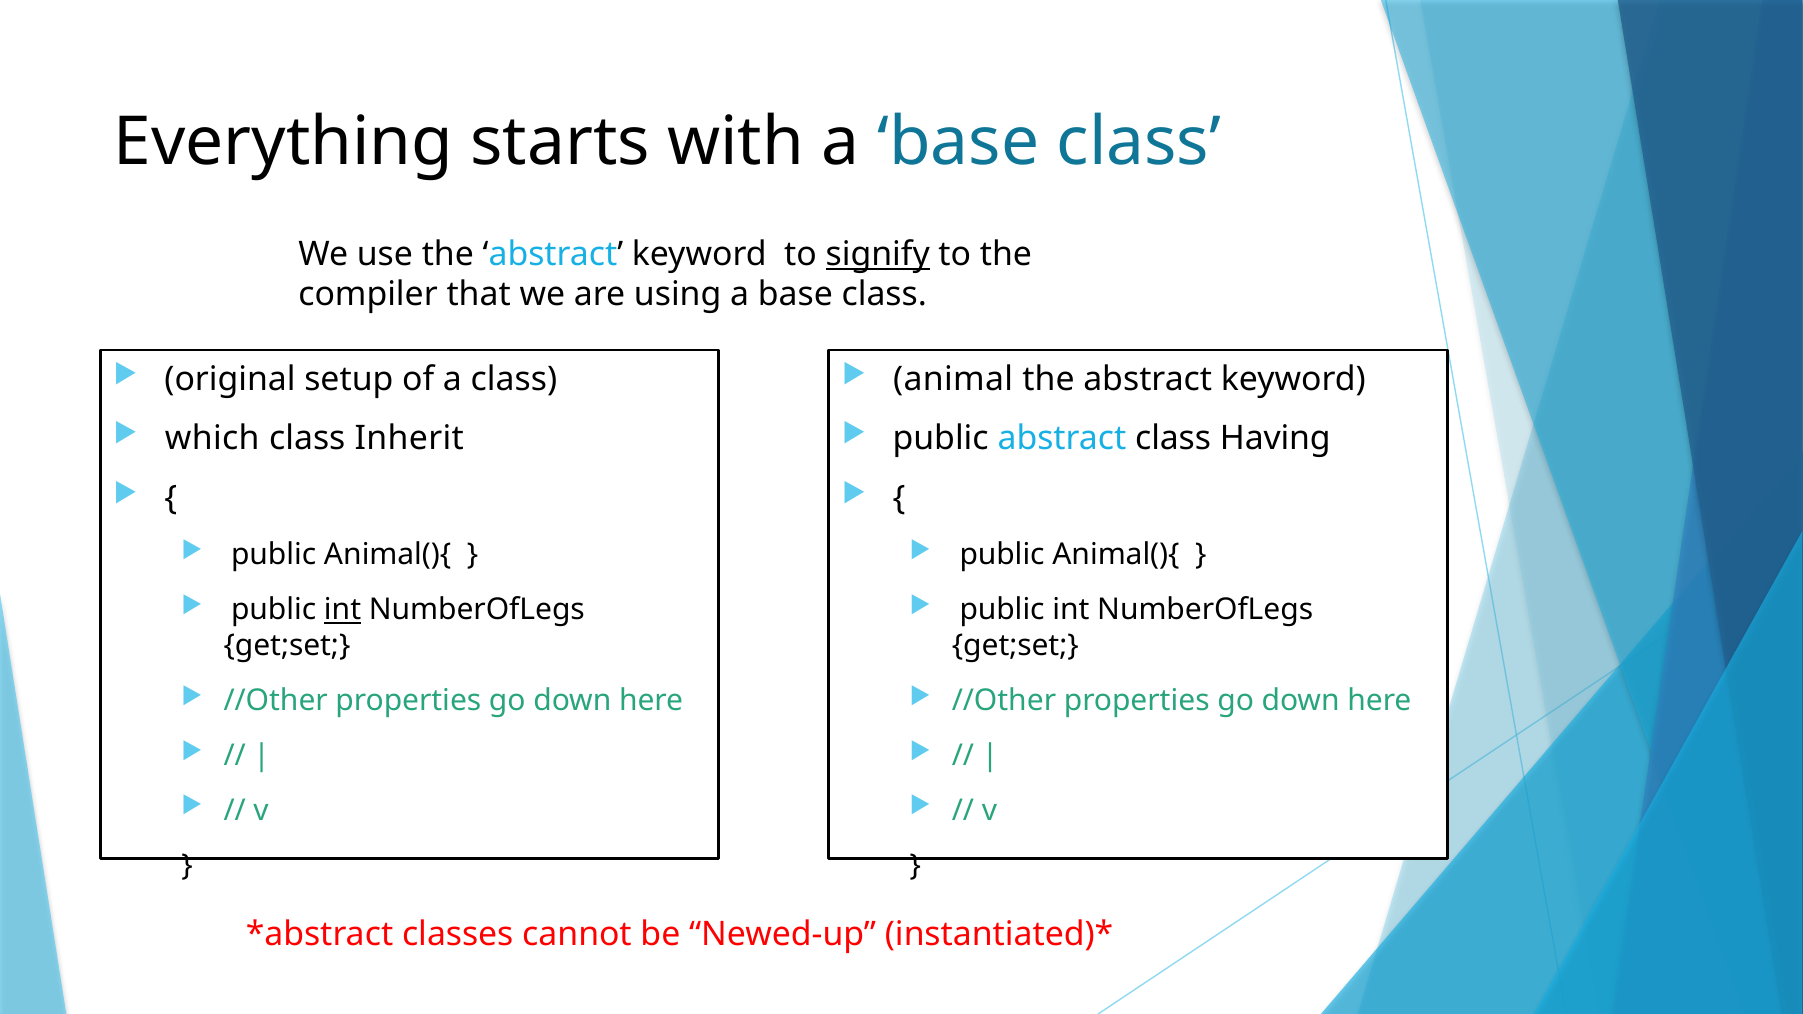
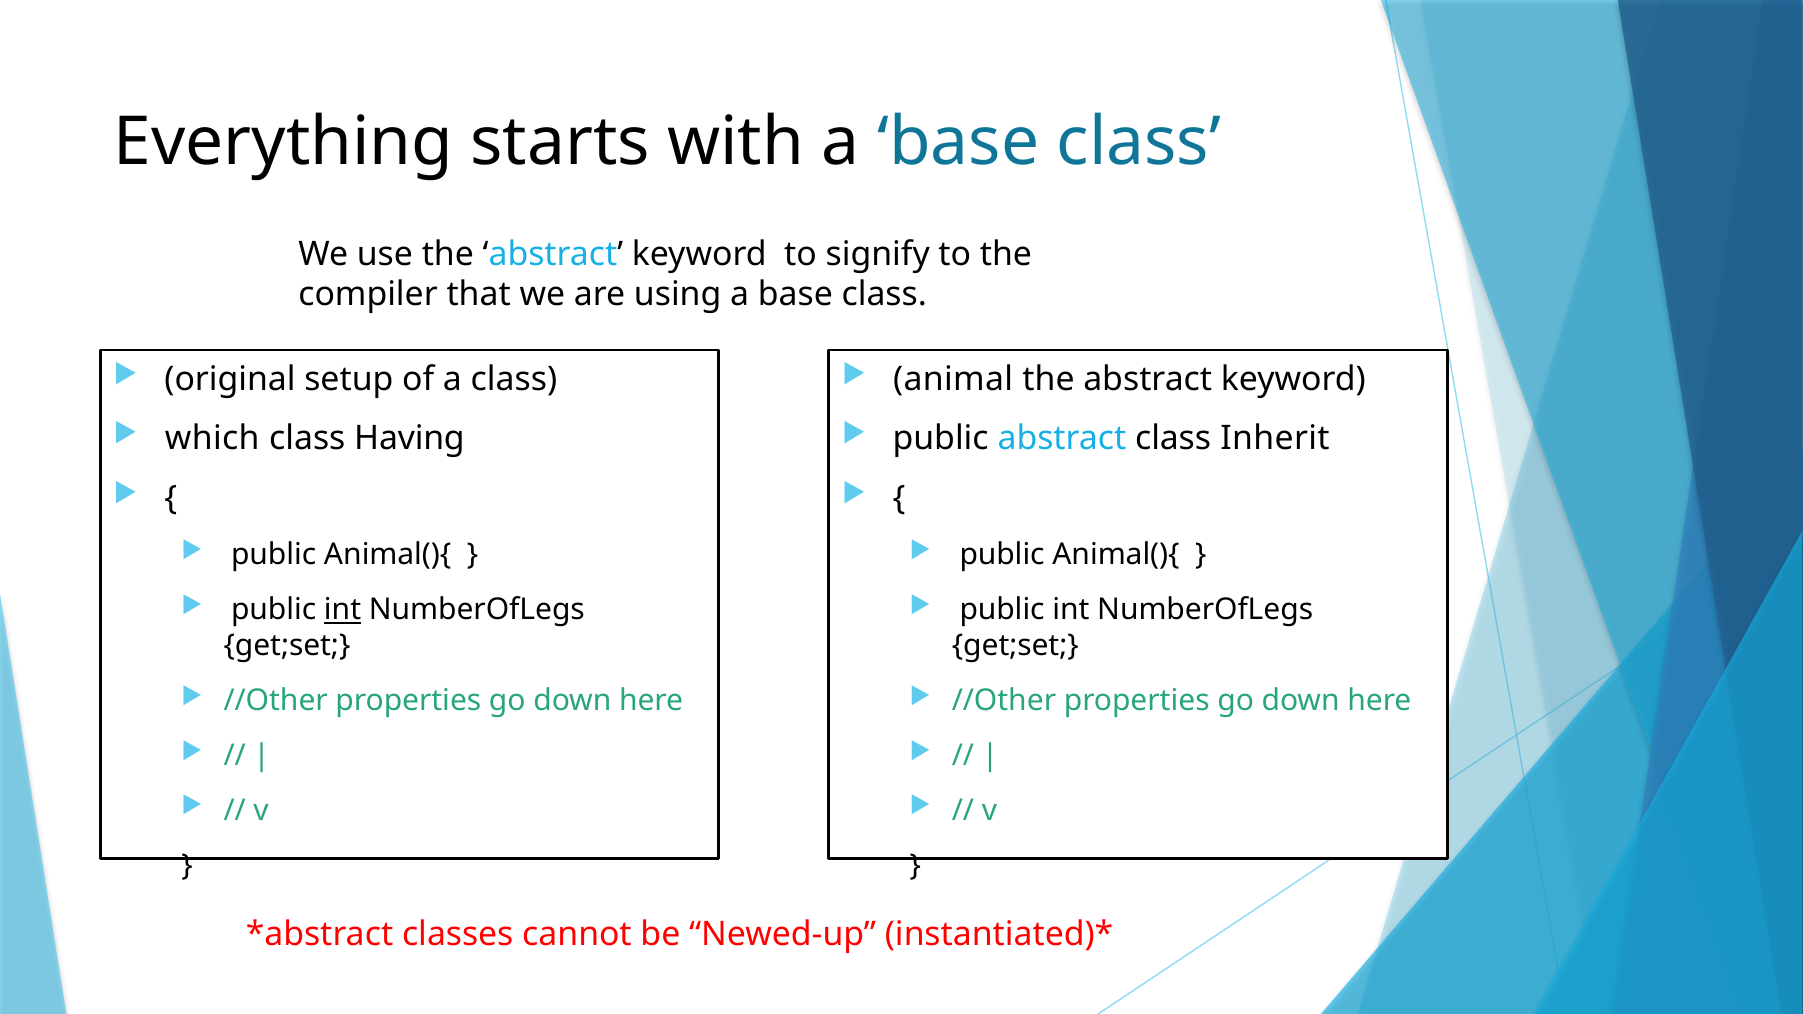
signify underline: present -> none (878, 254)
Inherit: Inherit -> Having (409, 439)
Having: Having -> Inherit (1275, 439)
